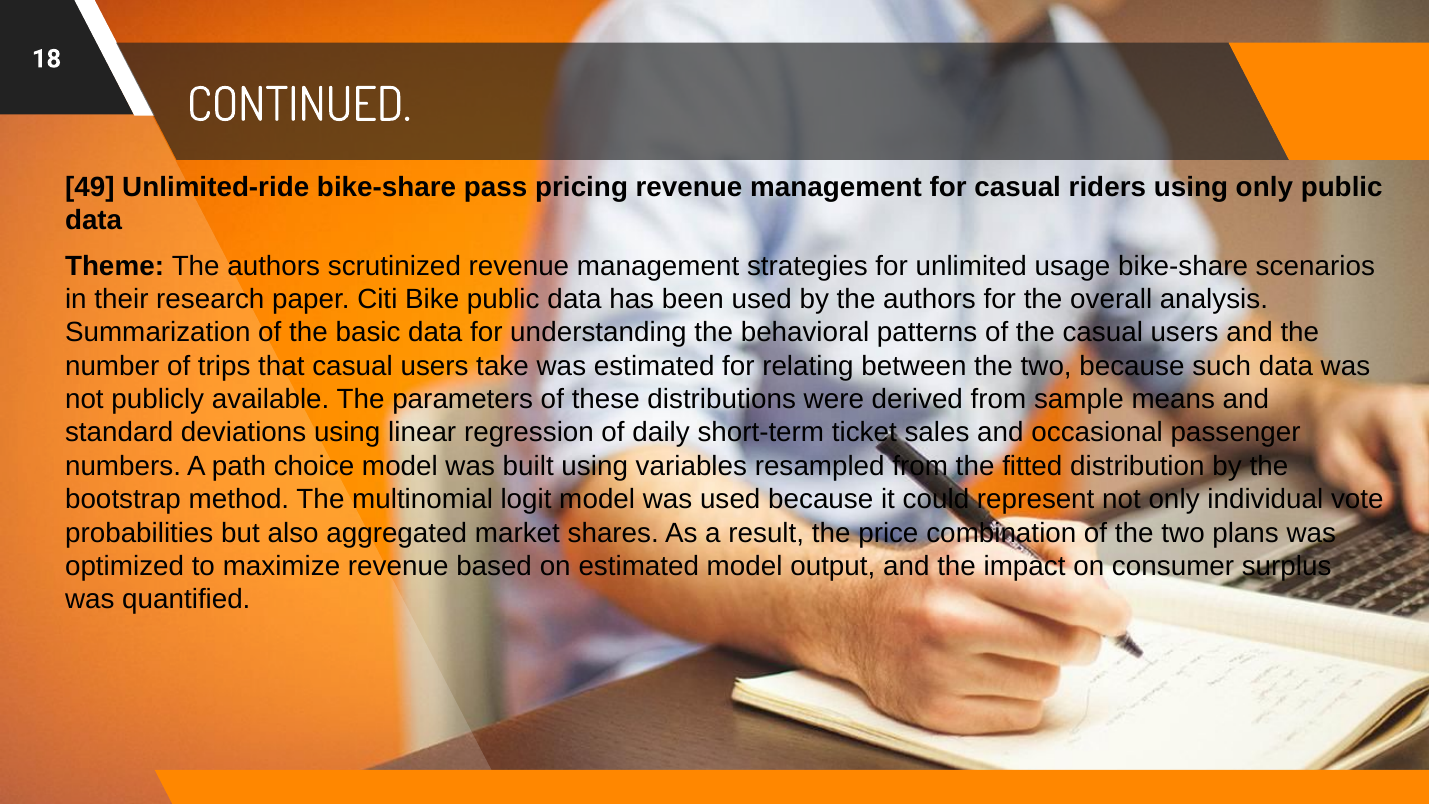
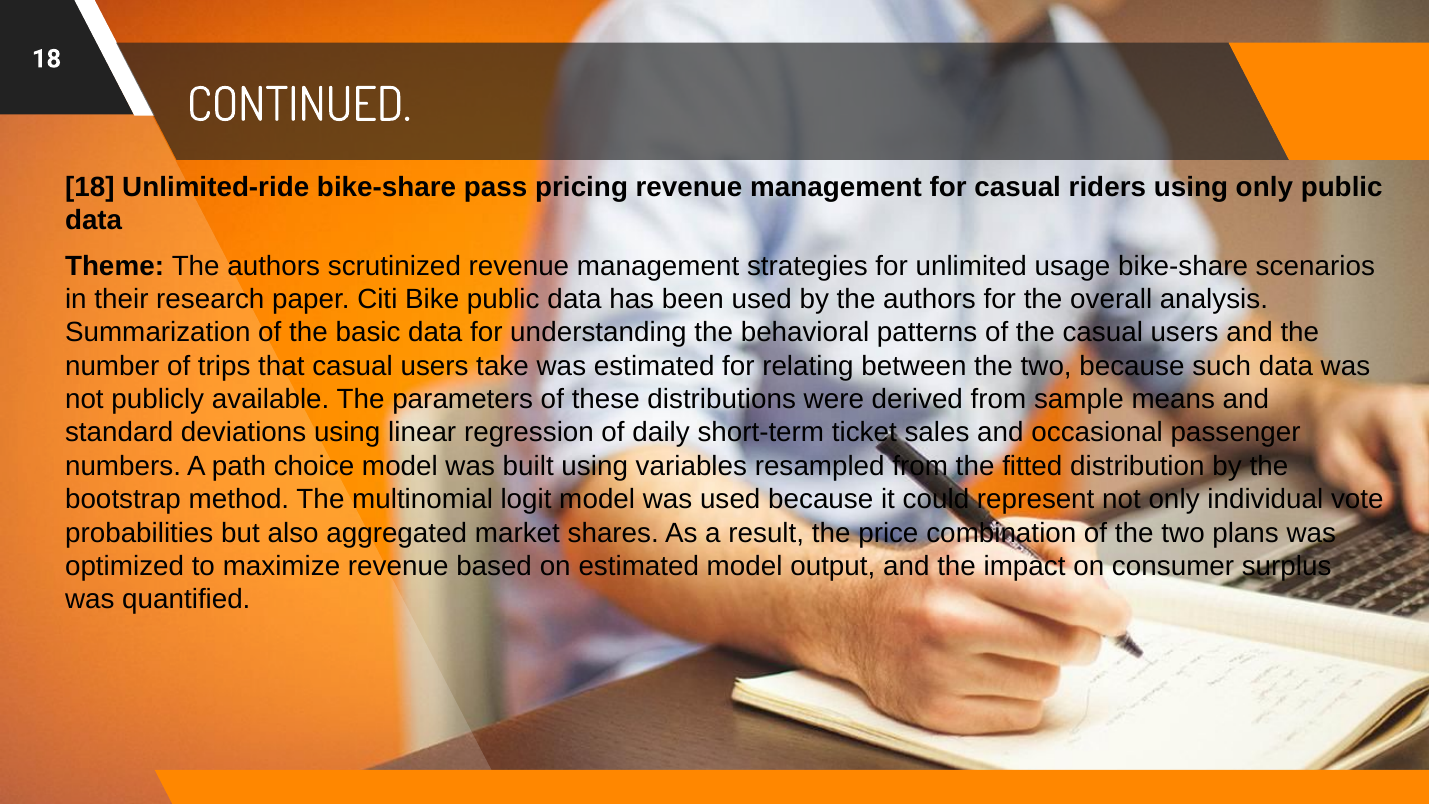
49: 49 -> 18 (90, 187)
